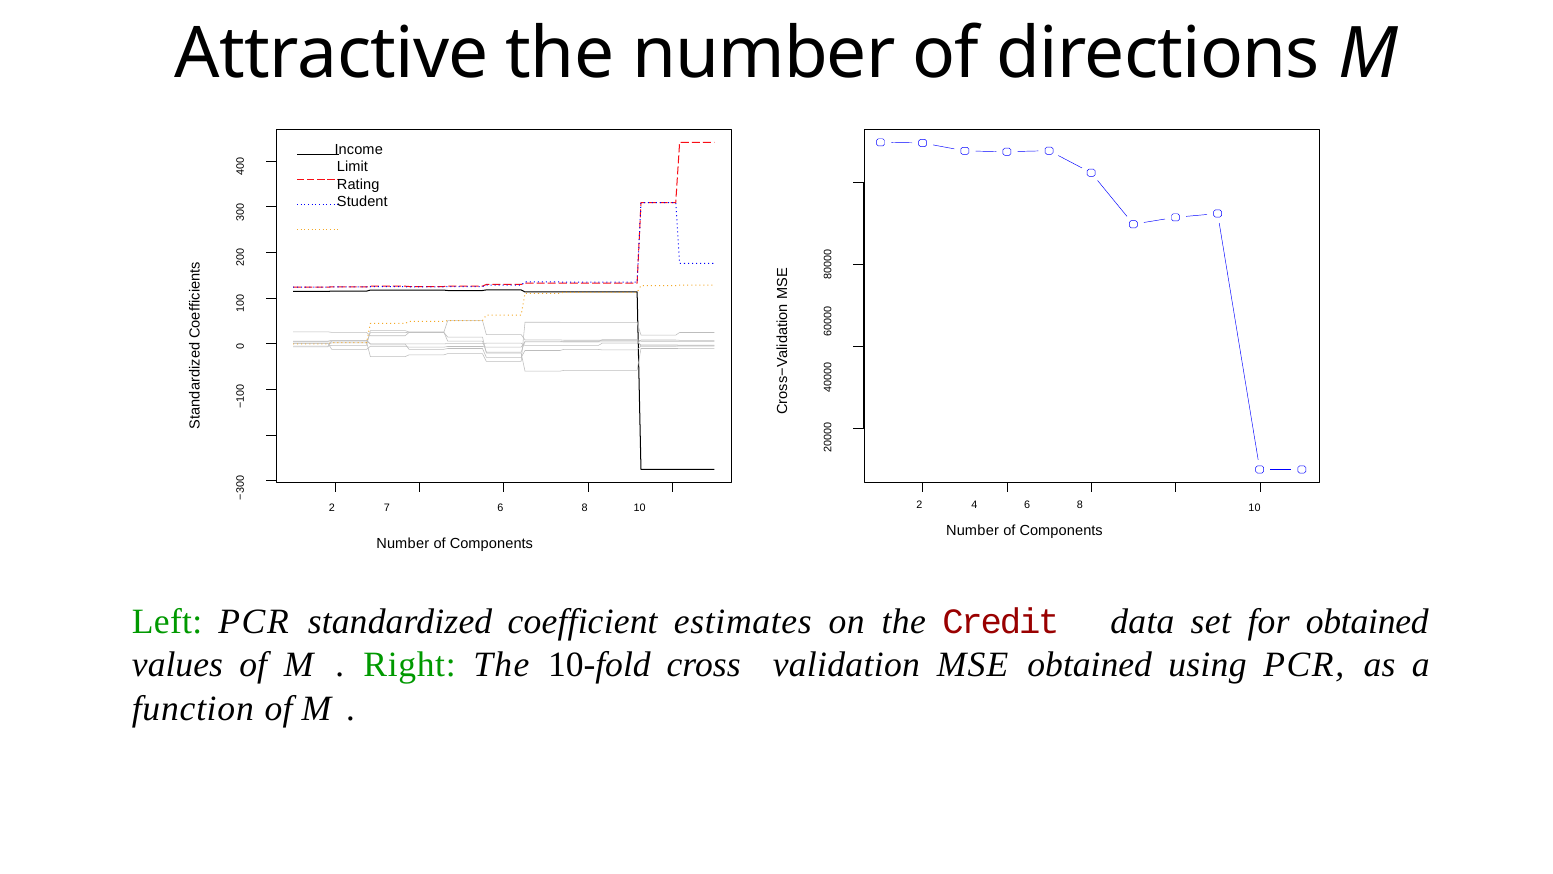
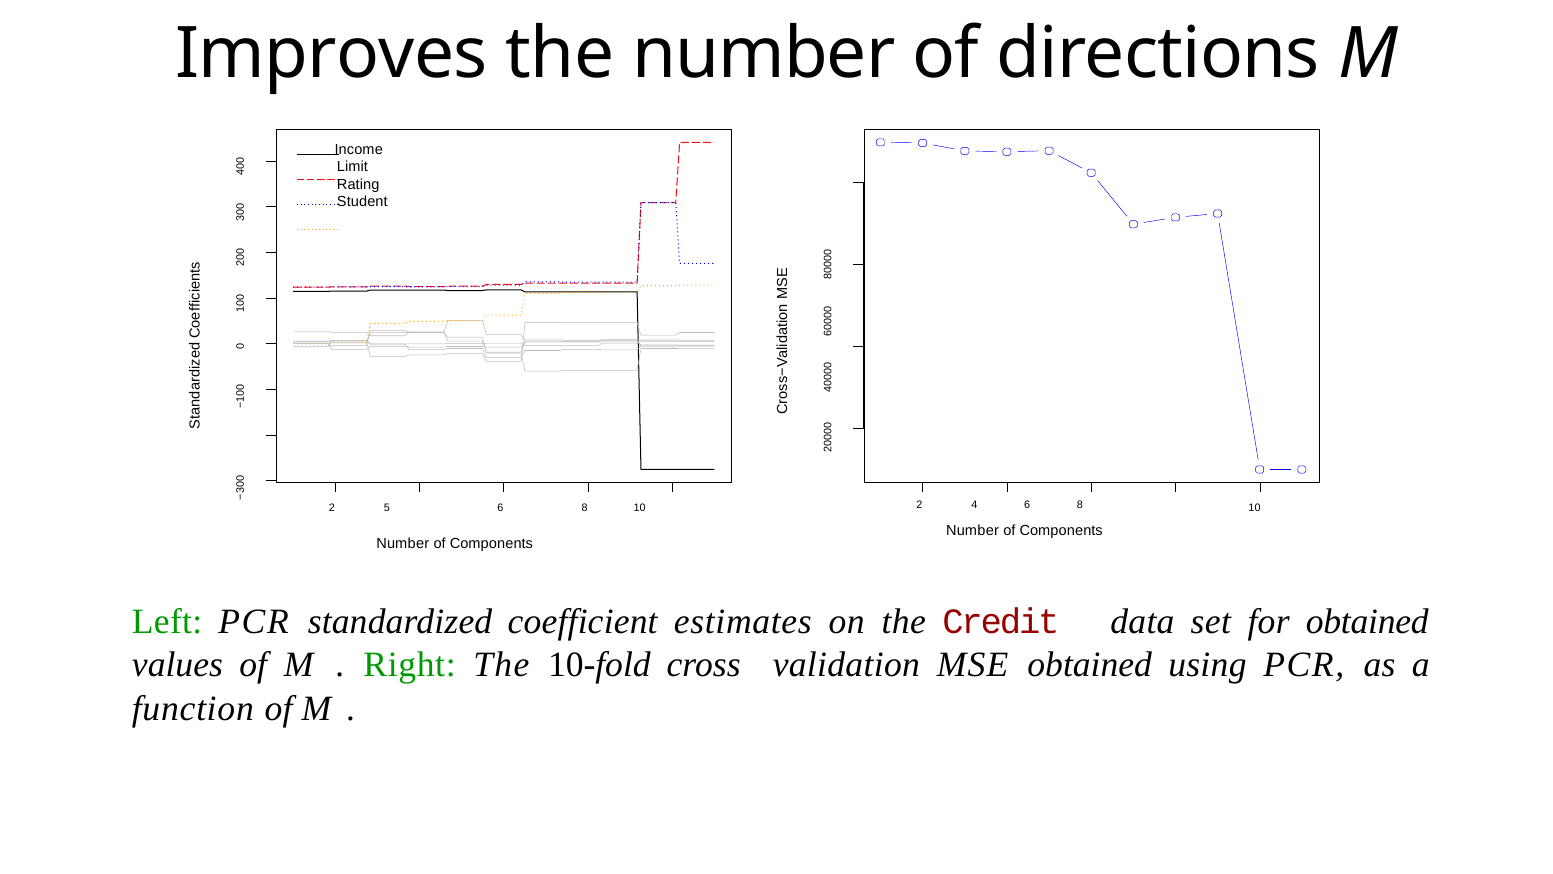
Attractive: Attractive -> Improves (332, 54)
7: 7 -> 5 (387, 507)
